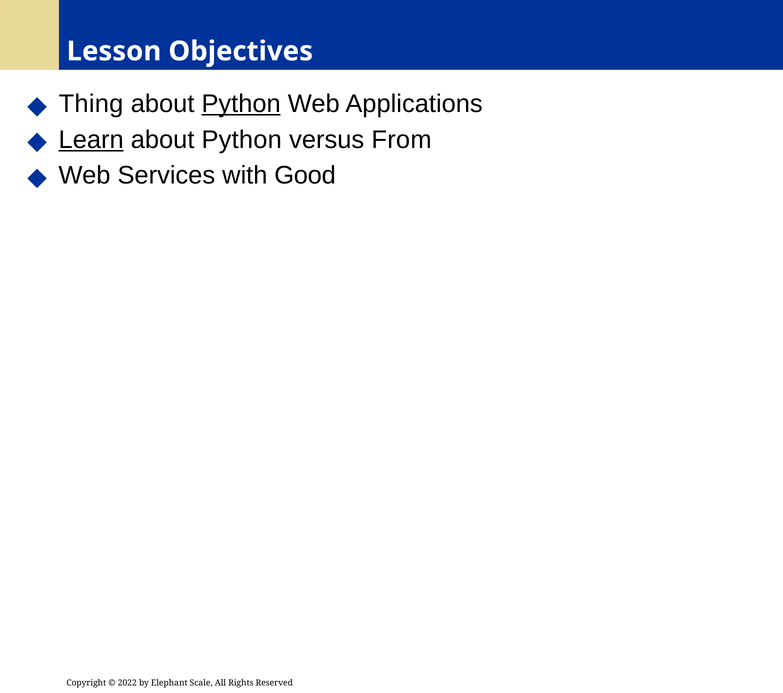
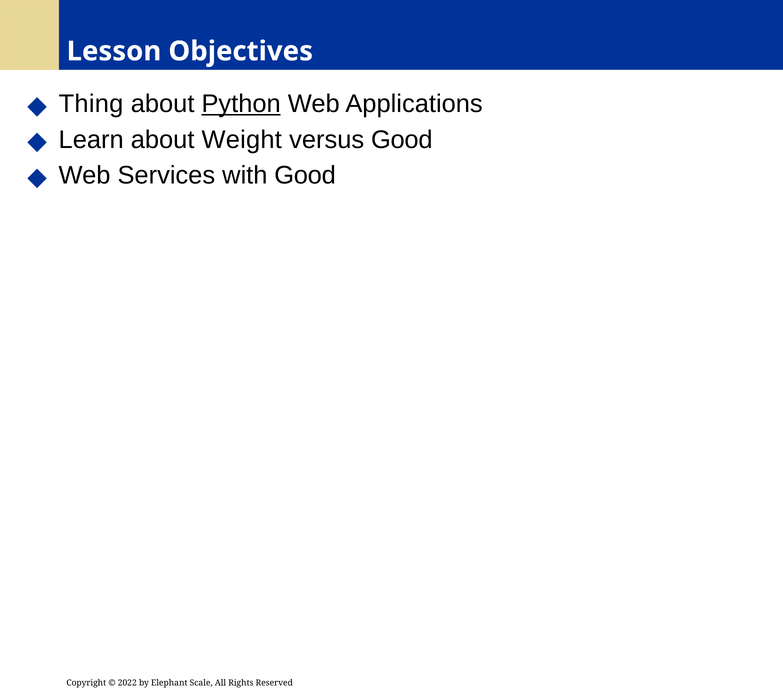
Learn underline: present -> none (91, 140)
Python: Python -> Weight (242, 140)
versus From: From -> Good (402, 140)
